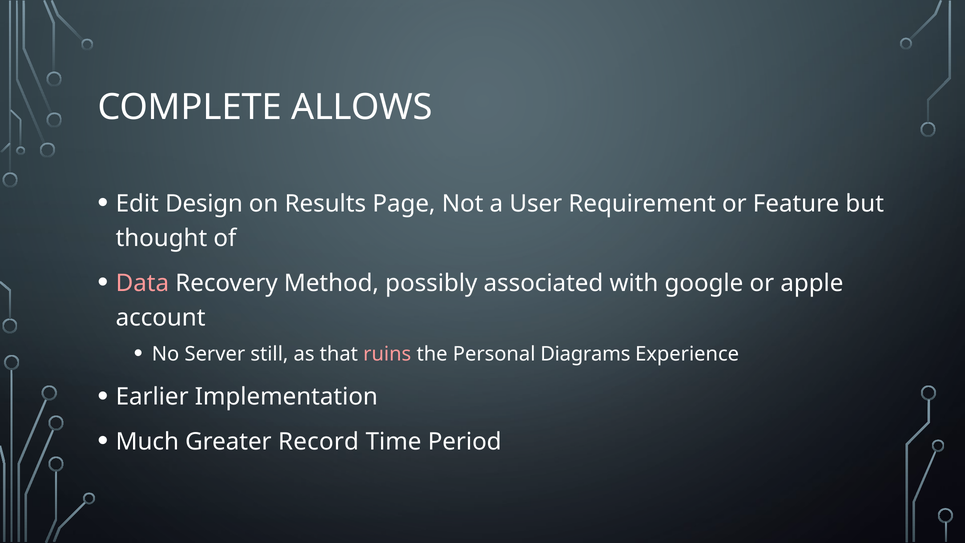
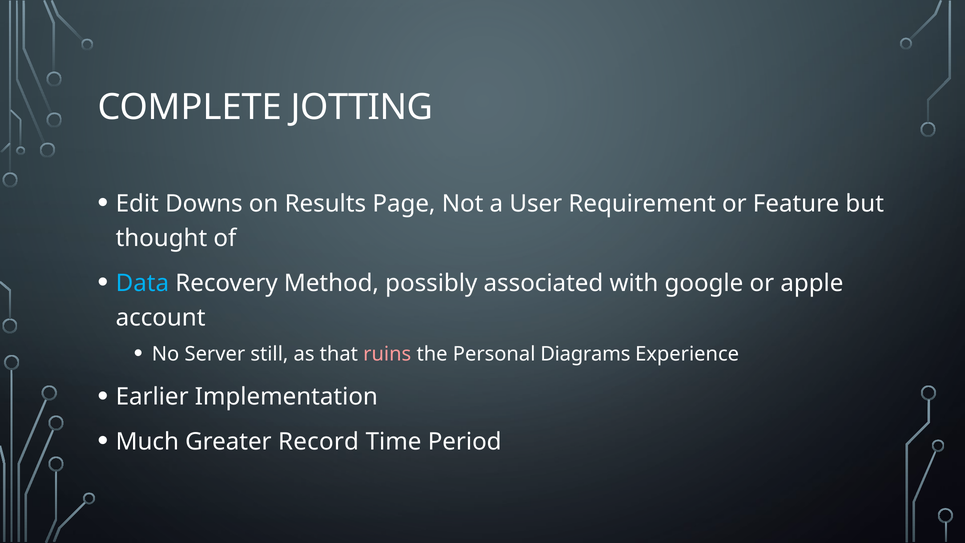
ALLOWS: ALLOWS -> JOTTING (362, 107)
Design: Design -> Downs (204, 204)
Data colour: pink -> light blue (142, 283)
